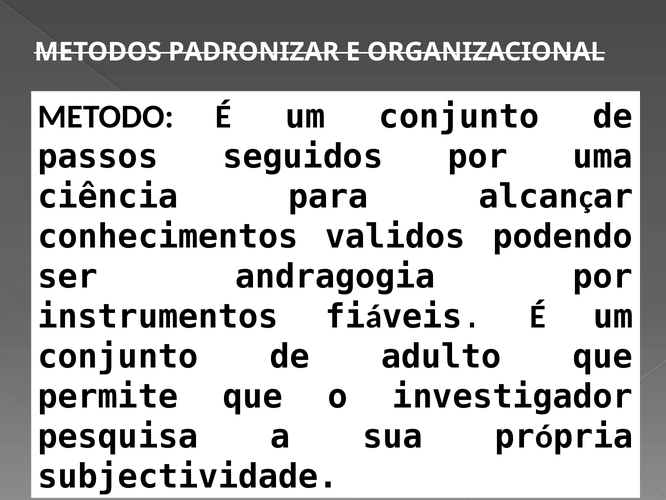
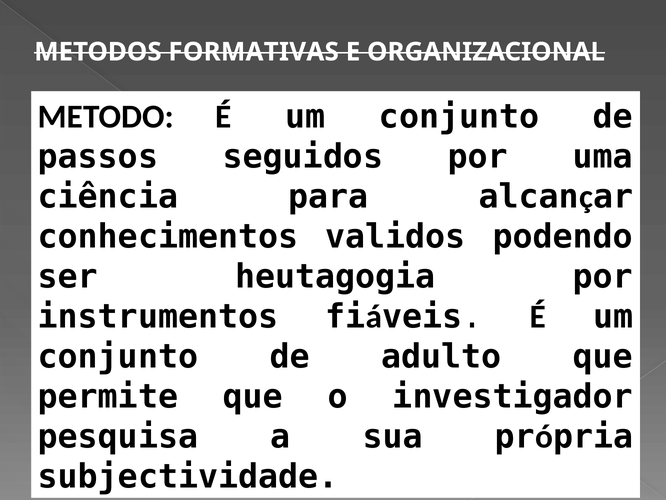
PADRONIZAR: PADRONIZAR -> FORMATIVAS (254, 52)
andragogia: andragogia -> heutagogia (335, 277)
